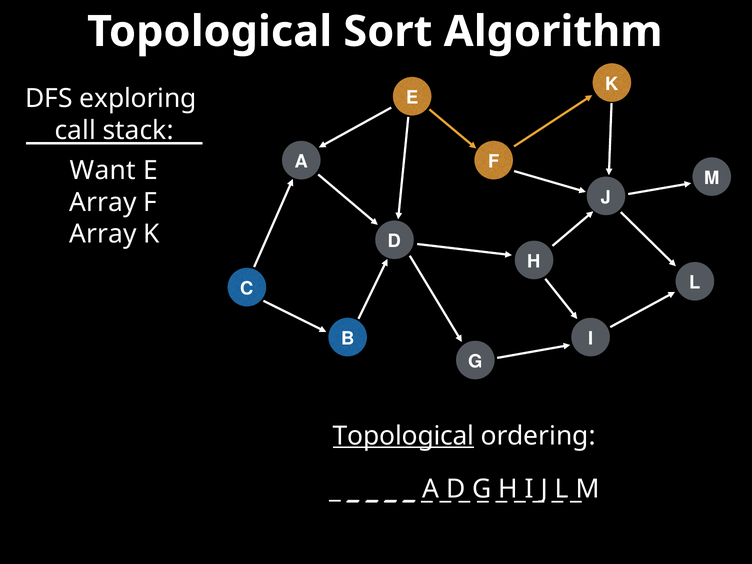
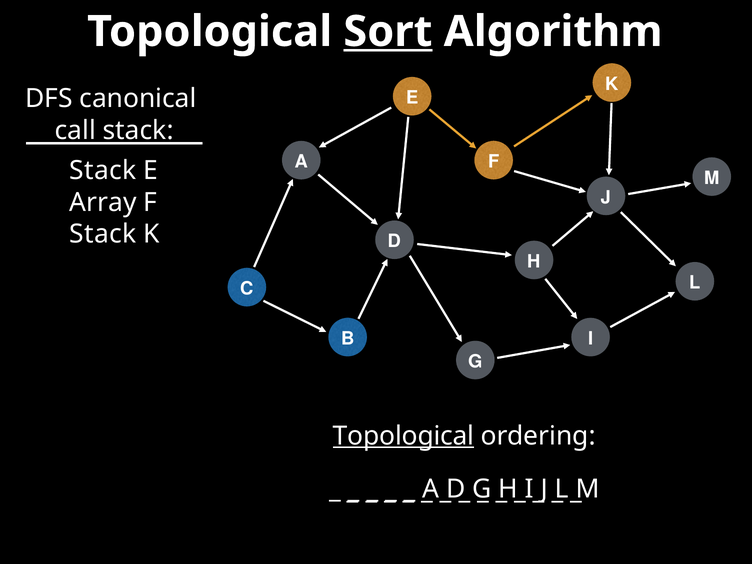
Sort underline: none -> present (388, 32)
exploring: exploring -> canonical (138, 99)
Want: Want -> Stack (103, 171)
Array: Array -> Stack (103, 234)
